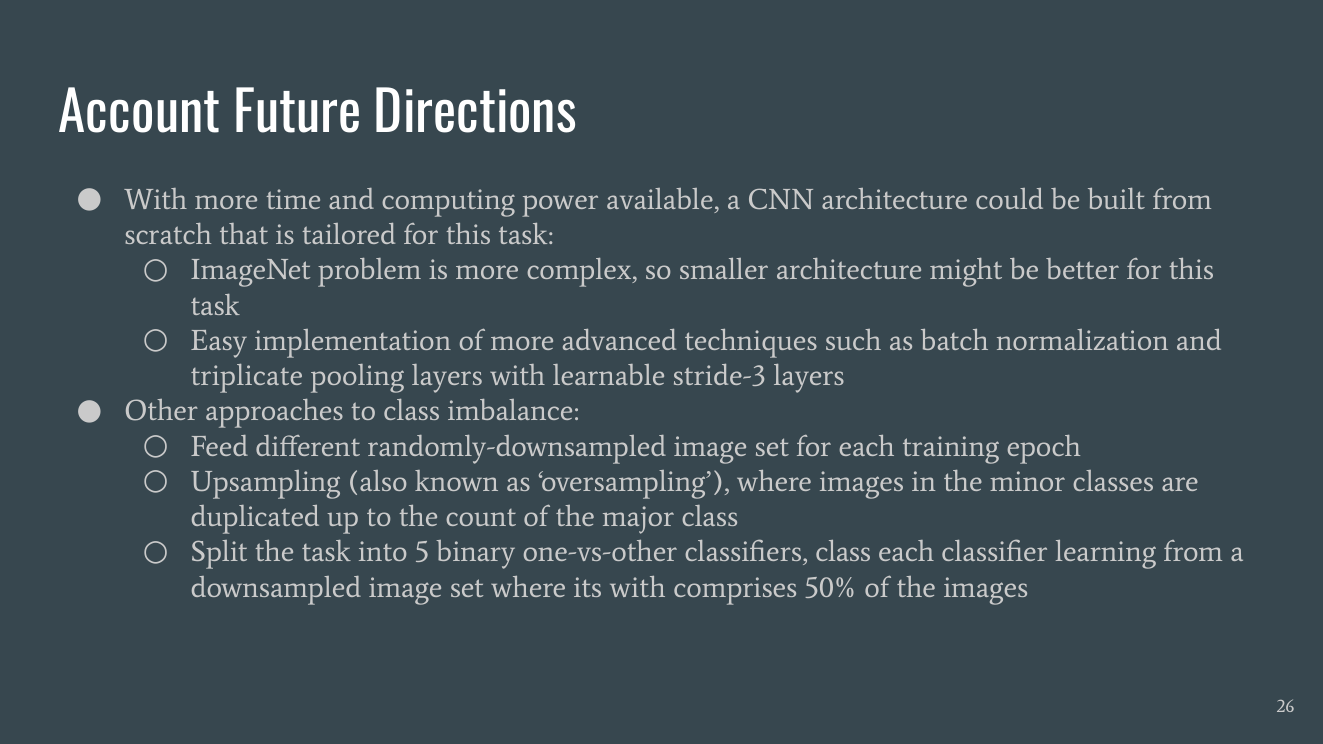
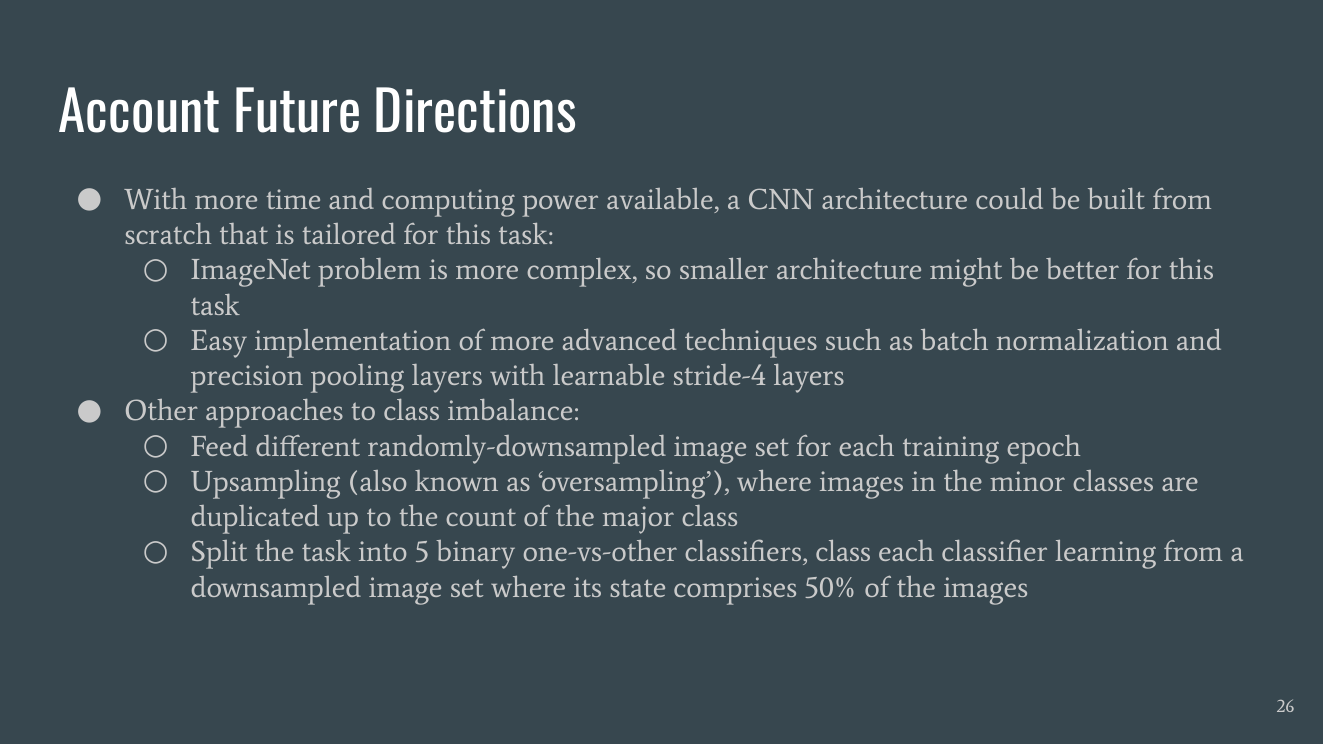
triplicate: triplicate -> precision (247, 376)
stride-3: stride-3 -> stride-4 (719, 376)
its with: with -> state (638, 588)
